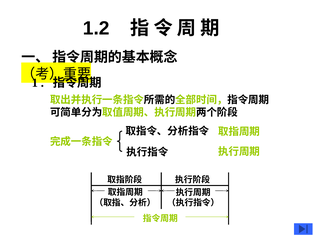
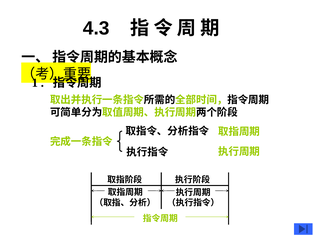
1.2: 1.2 -> 4.3 (96, 28)
